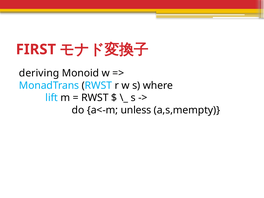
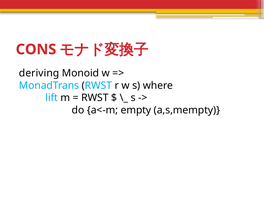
FIRST: FIRST -> CONS (36, 49)
unless: unless -> empty (136, 110)
